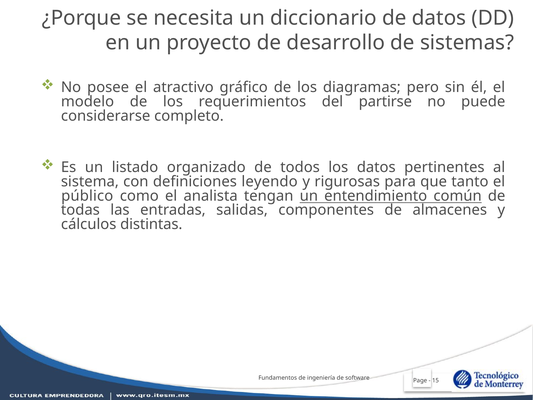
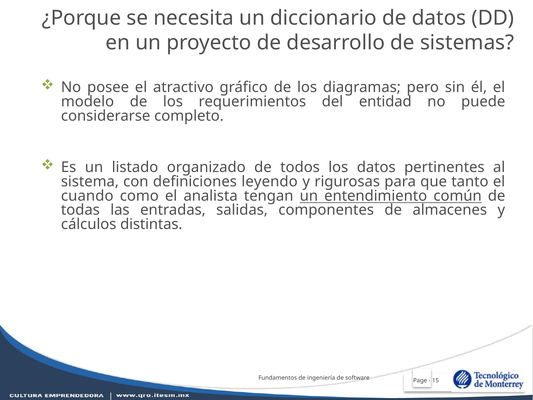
partirse: partirse -> entidad (385, 102)
público: público -> cuando (87, 196)
